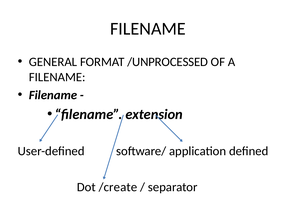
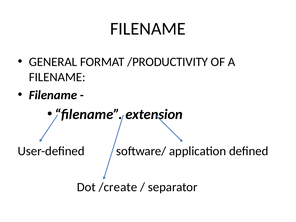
/UNPROCESSED: /UNPROCESSED -> /PRODUCTIVITY (168, 62)
